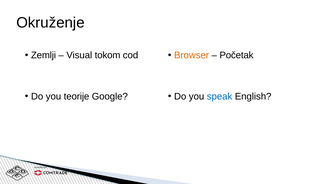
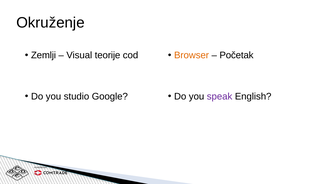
tokom: tokom -> teorije (108, 55)
teorije: teorije -> studio (76, 96)
speak colour: blue -> purple (220, 96)
